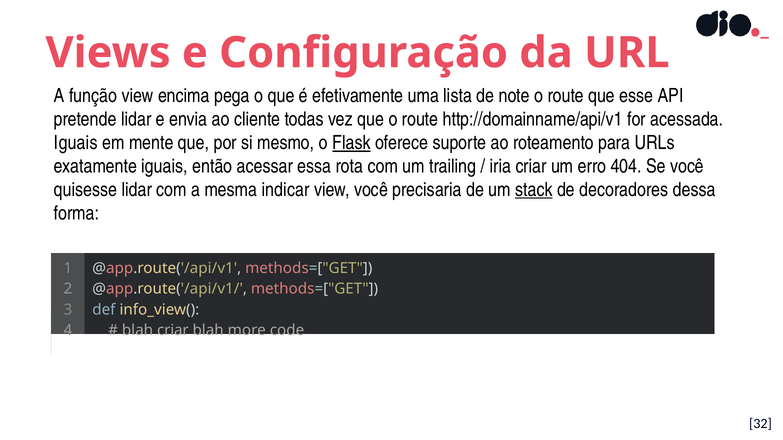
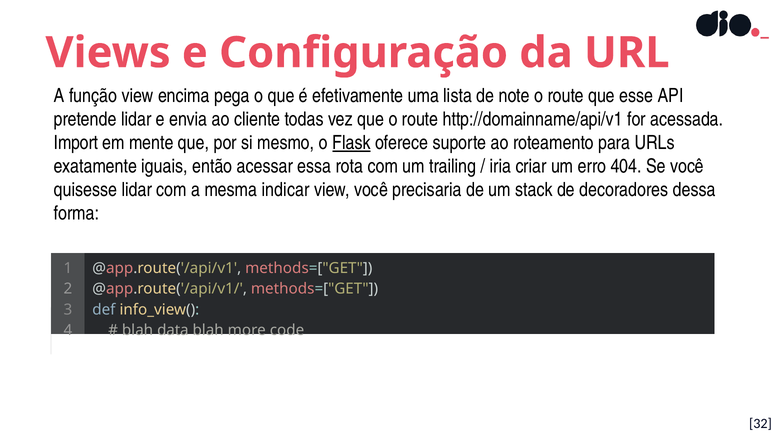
Iguais: Iguais -> Import (76, 143)
stack underline: present -> none (534, 190)
blah criar: criar -> data (173, 331)
